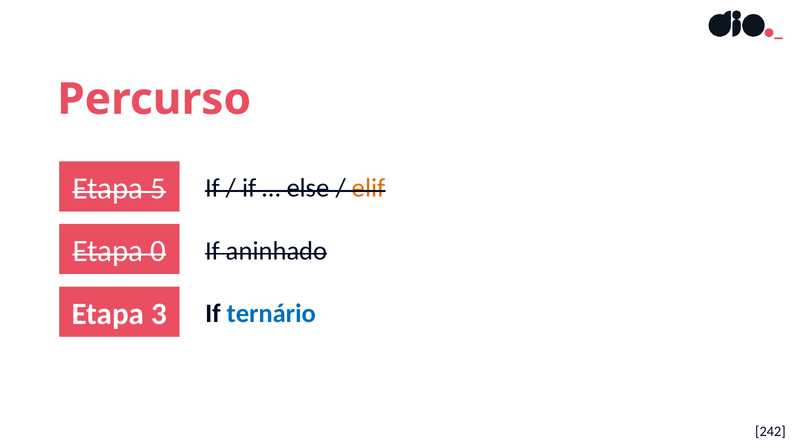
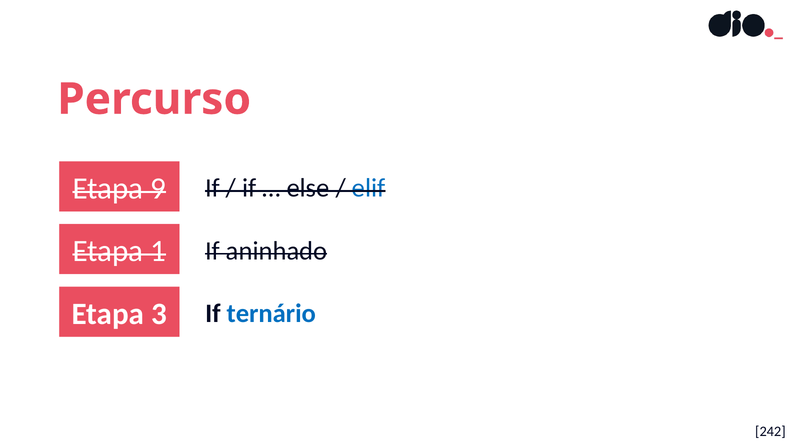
5: 5 -> 9 (158, 189)
elif colour: orange -> blue (369, 188)
0: 0 -> 1 (158, 251)
